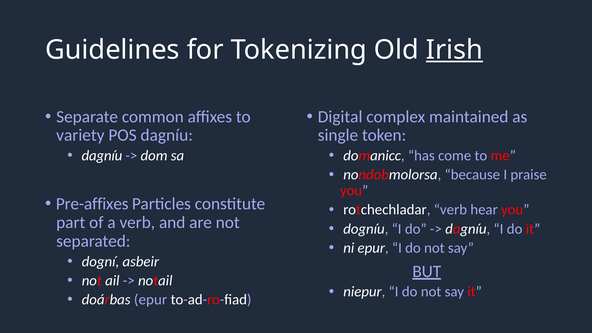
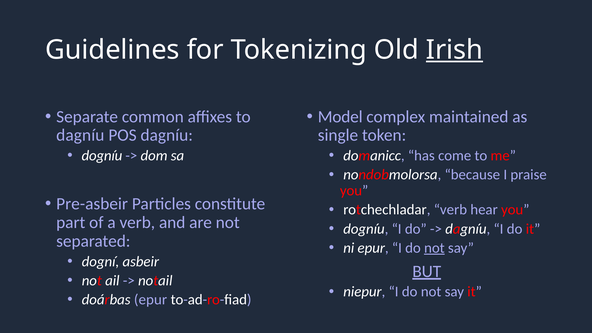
Digital: Digital -> Model (340, 117)
variety: variety -> dagníu (80, 135)
dagníu: dagníu -> dogníu (102, 156)
Pre-affixes: Pre-affixes -> Pre-asbeir (92, 204)
not underline: none -> present (434, 248)
